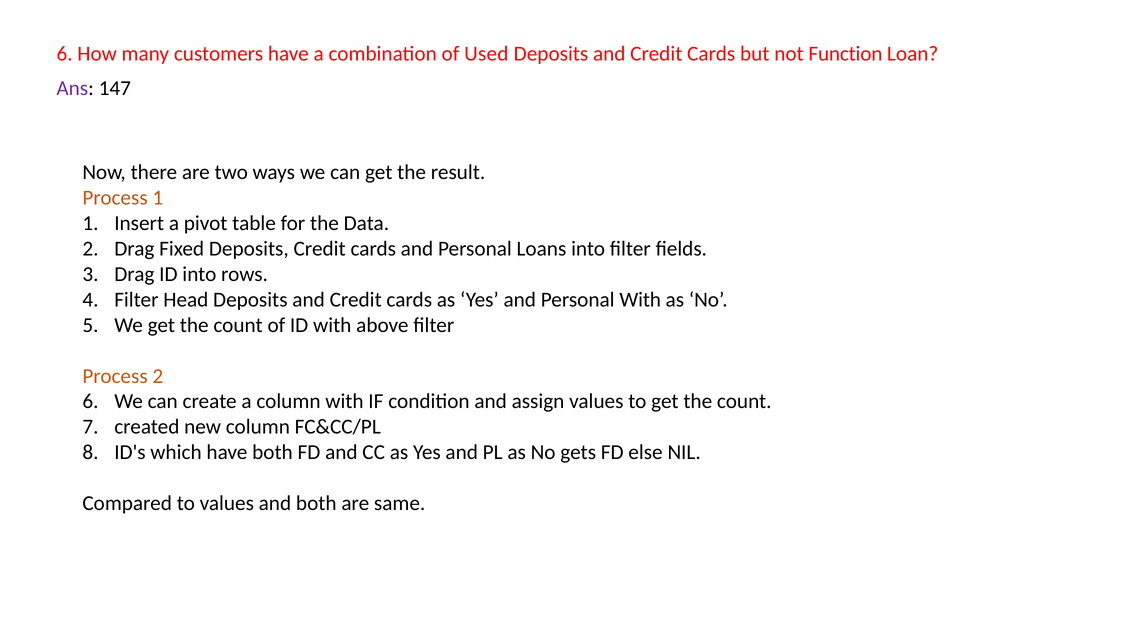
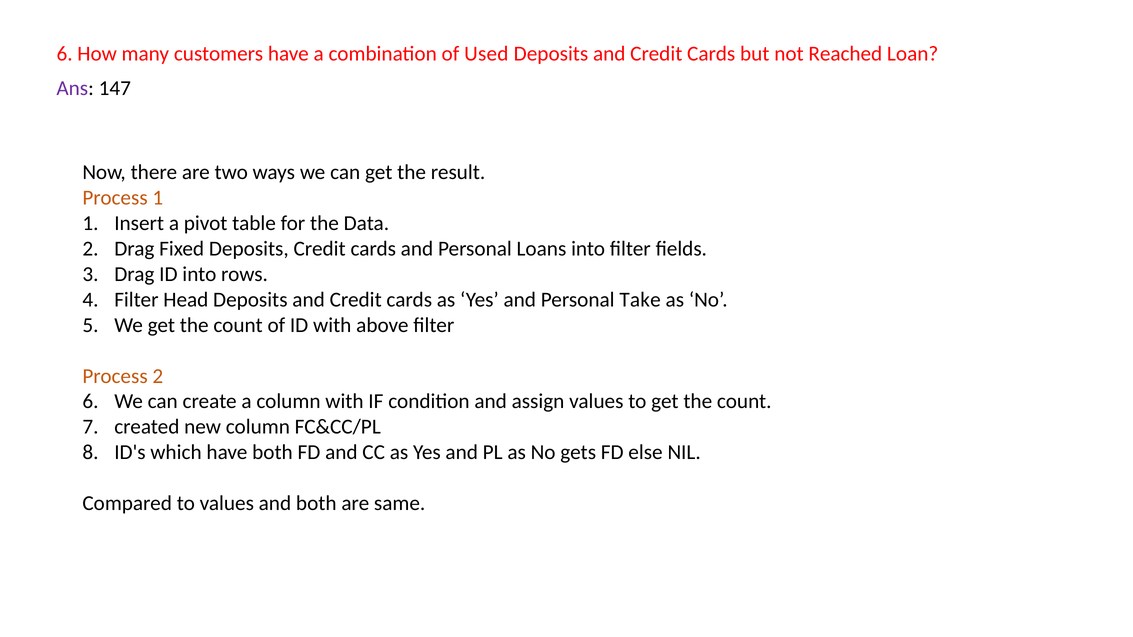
Function: Function -> Reached (845, 54)
Personal With: With -> Take (640, 300)
